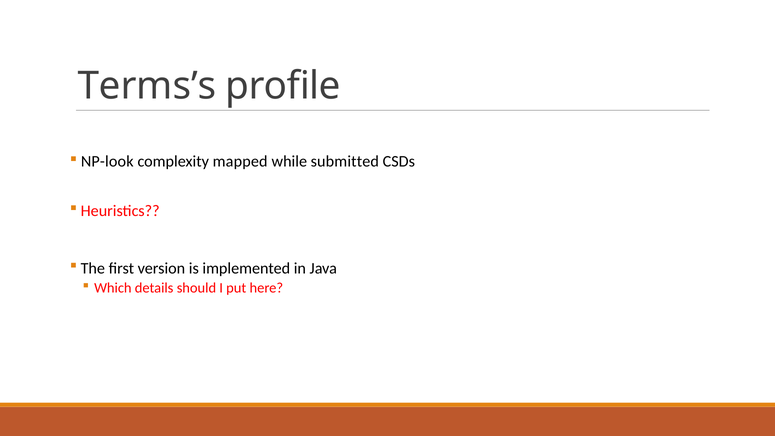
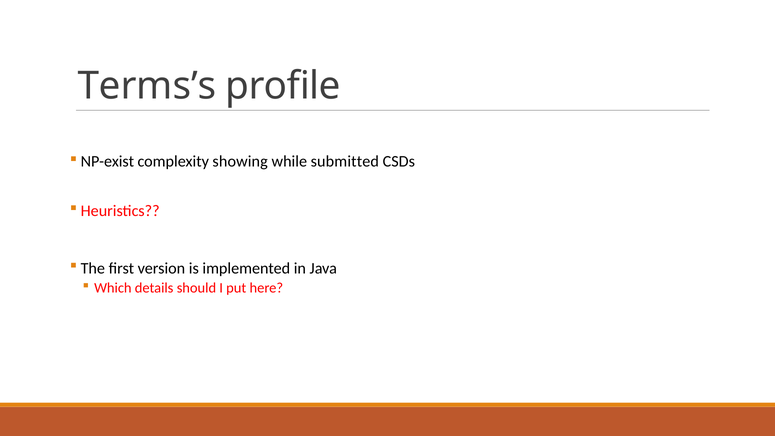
NP-look: NP-look -> NP-exist (107, 161)
mapped: mapped -> showing (240, 161)
